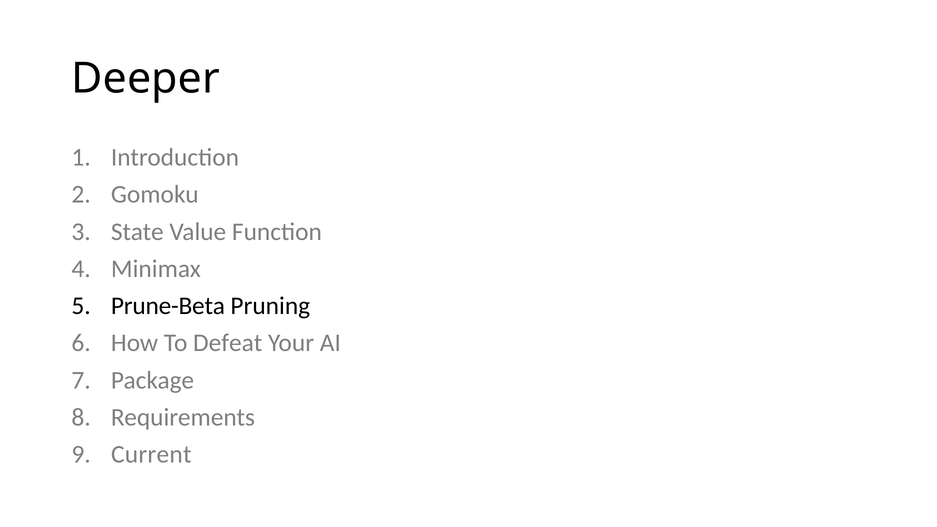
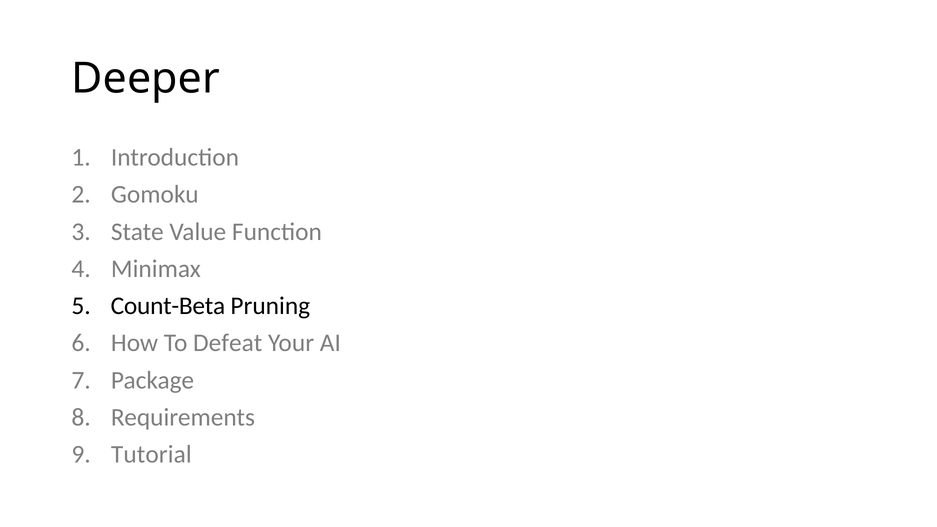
Prune-Beta: Prune-Beta -> Count-Beta (168, 306)
Current: Current -> Tutorial (151, 455)
